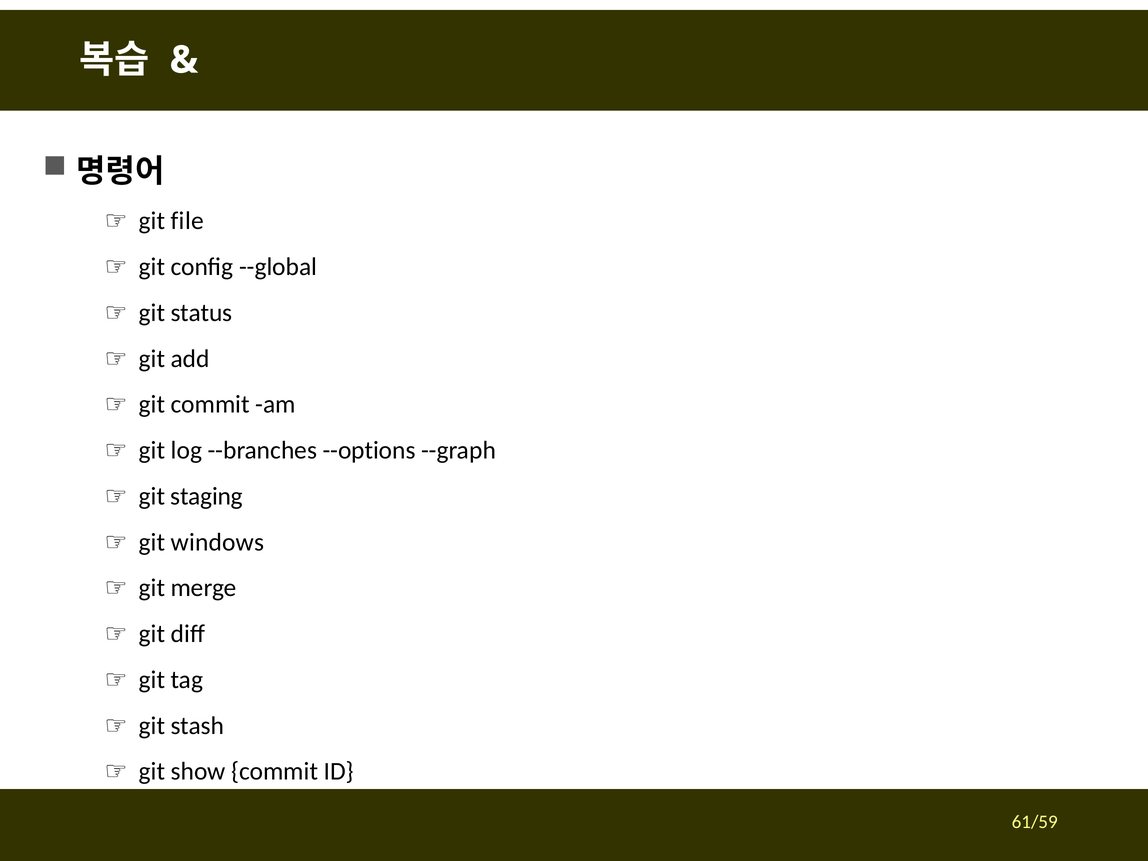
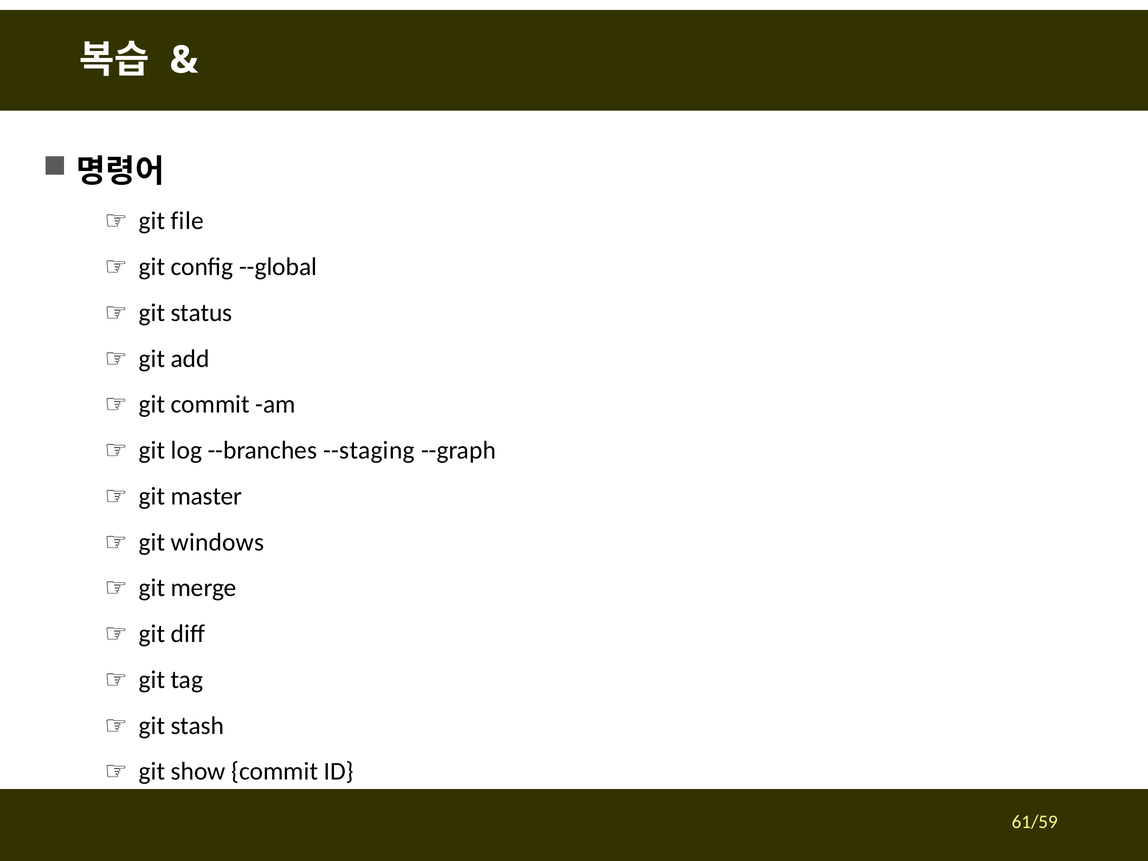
--options: --options -> --staging (369, 450)
staging: staging -> master (207, 496)
